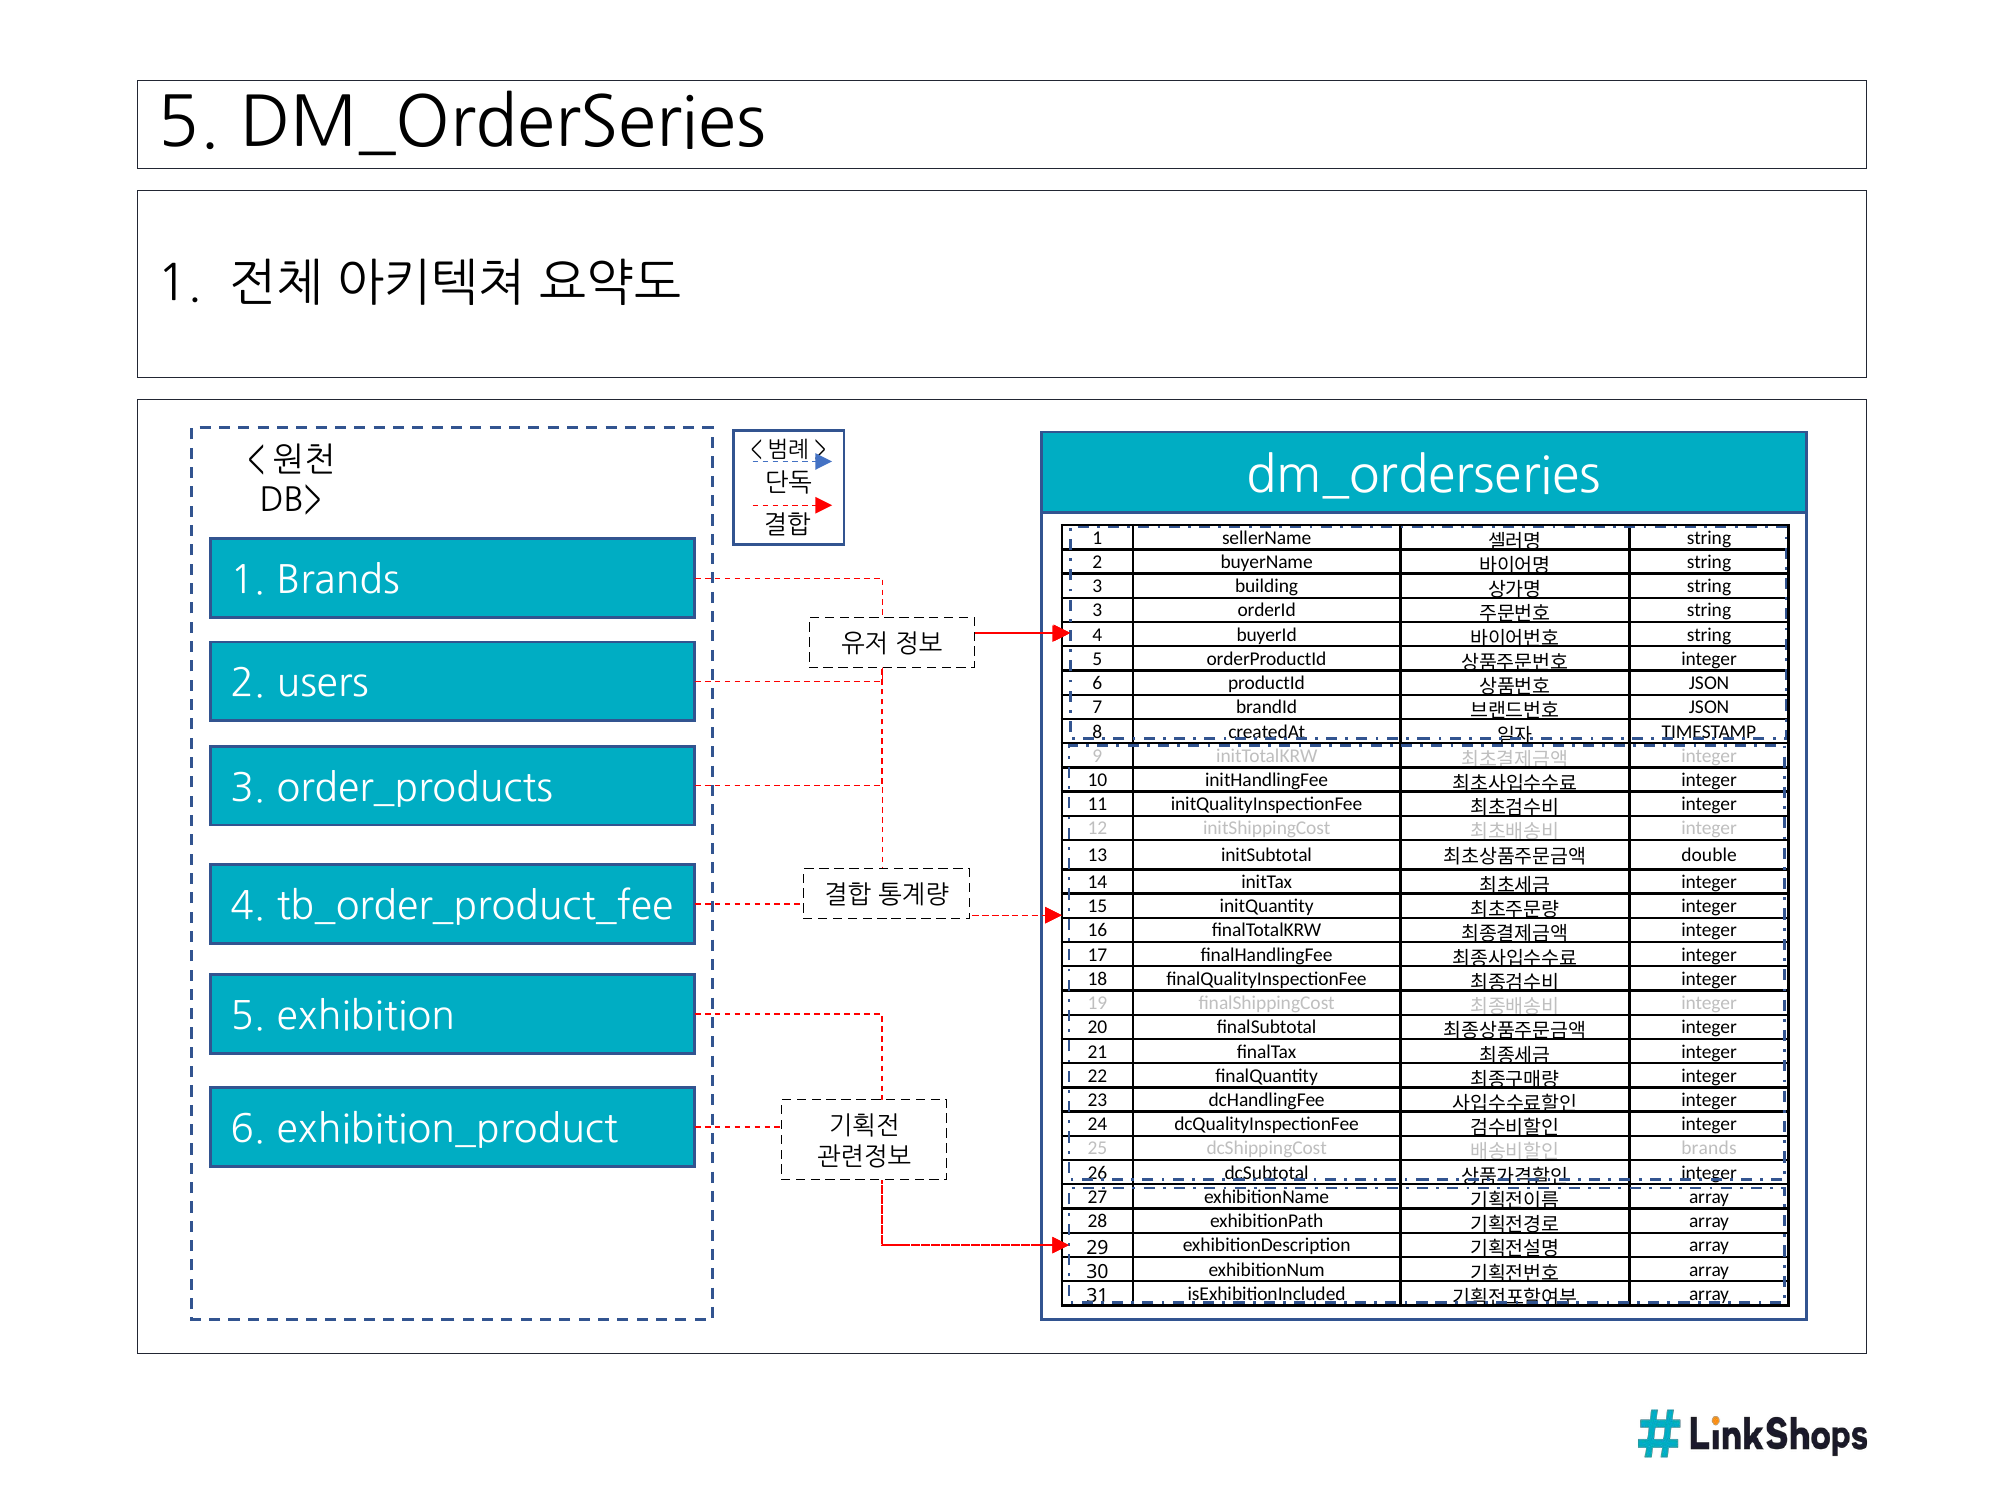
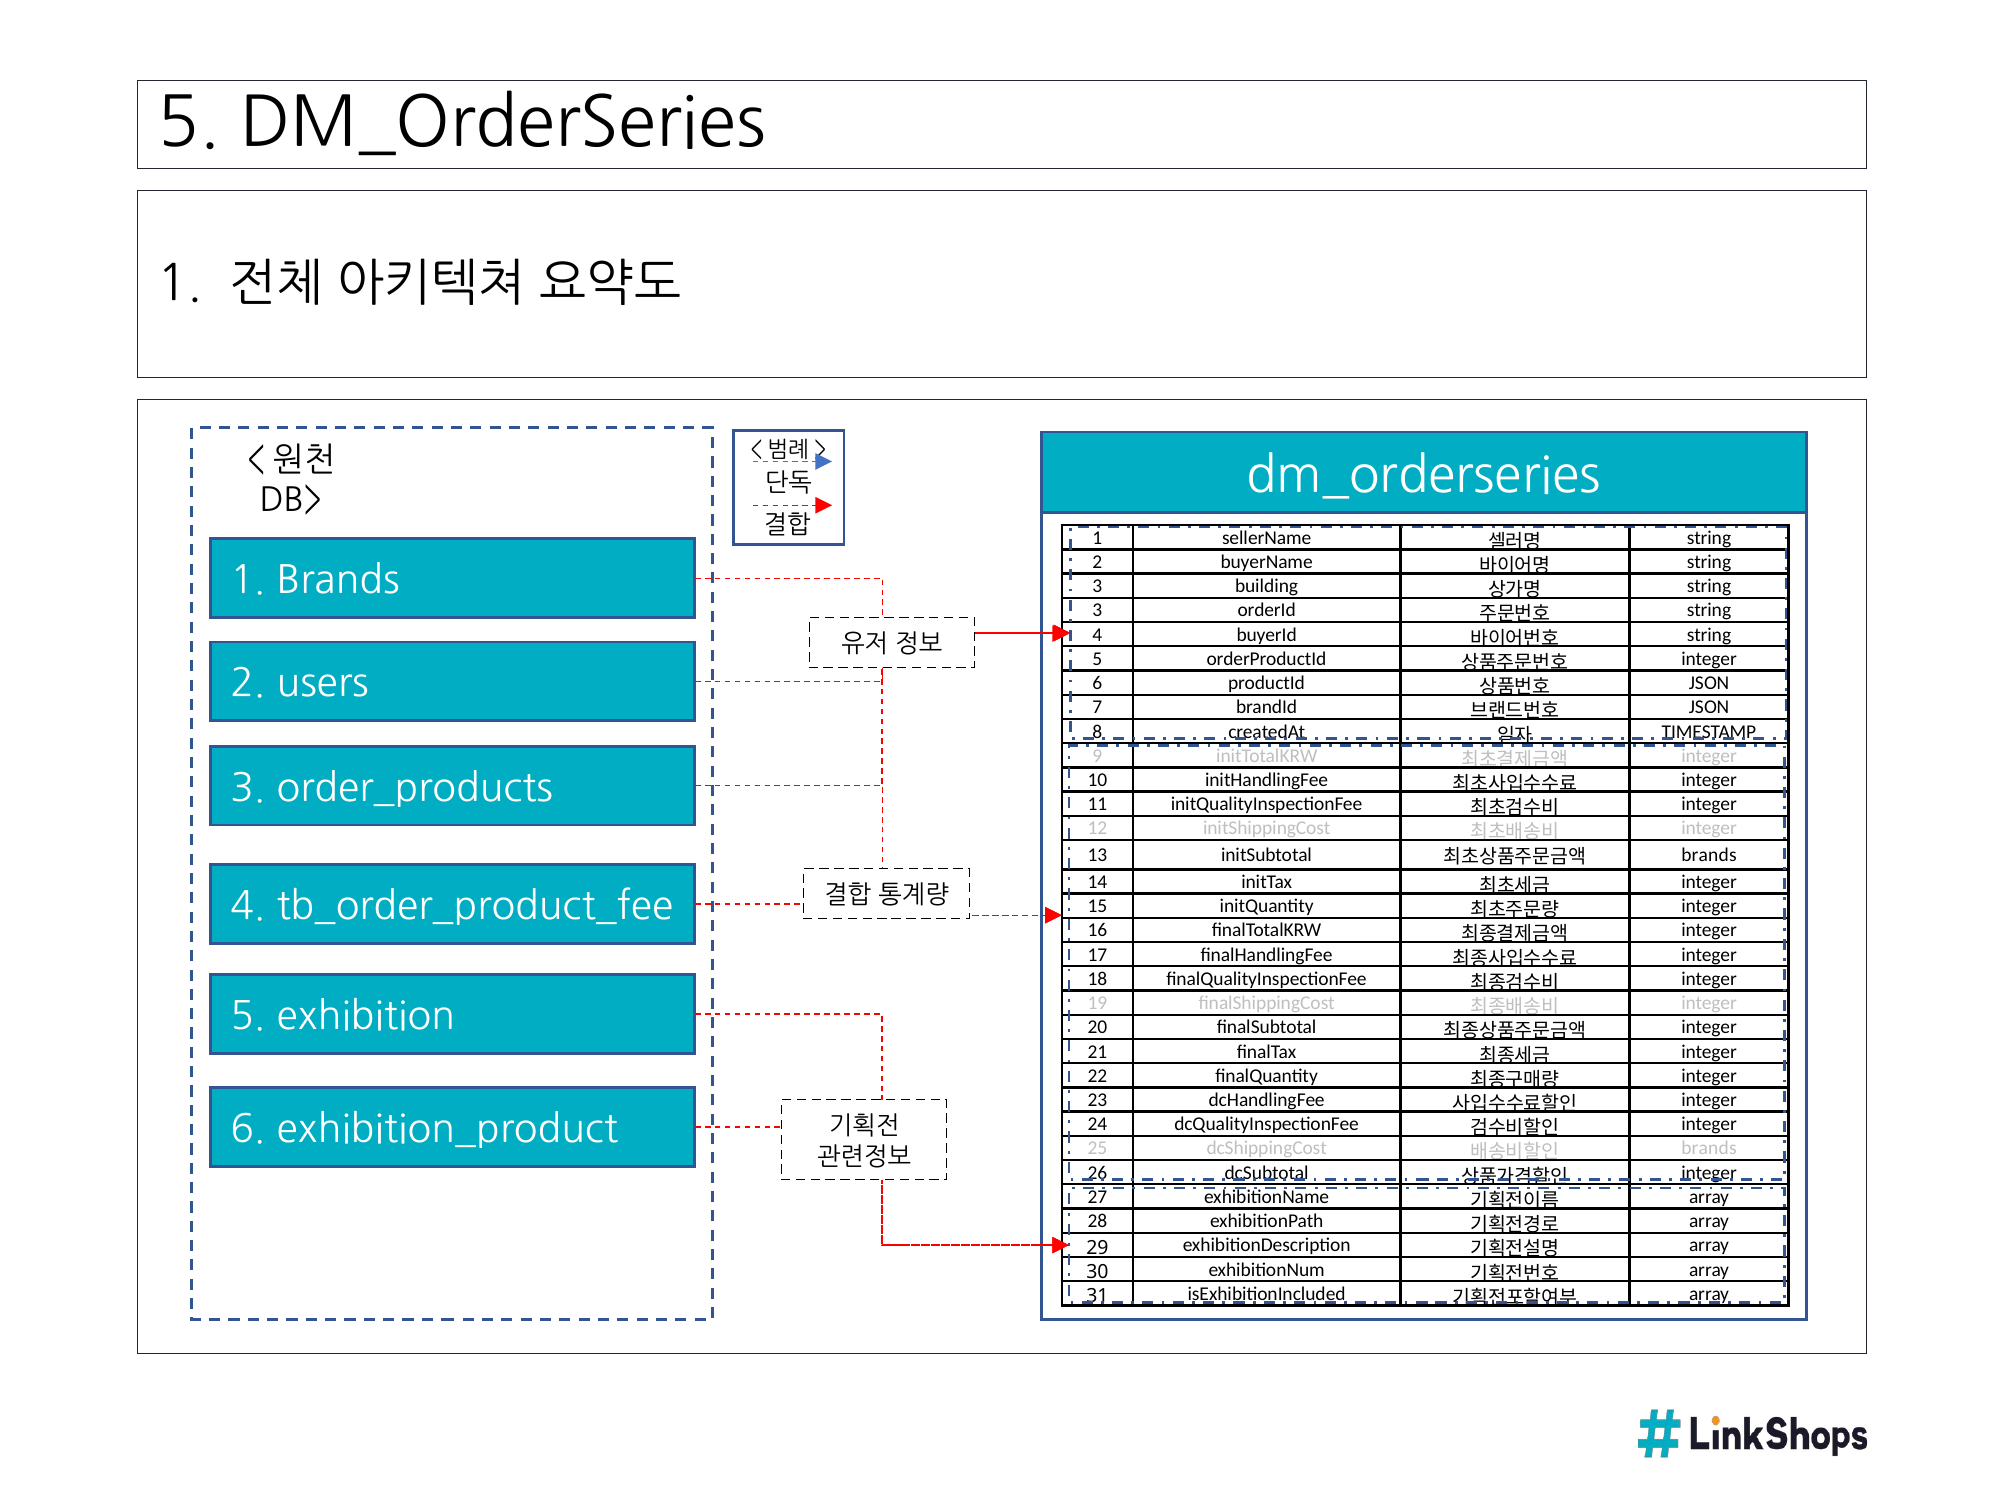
double: double -> brands (1709, 855)
